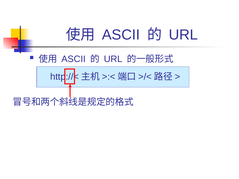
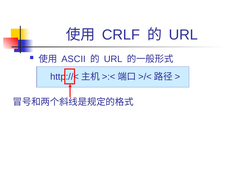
ASCII: ASCII -> CRLF (121, 35)
